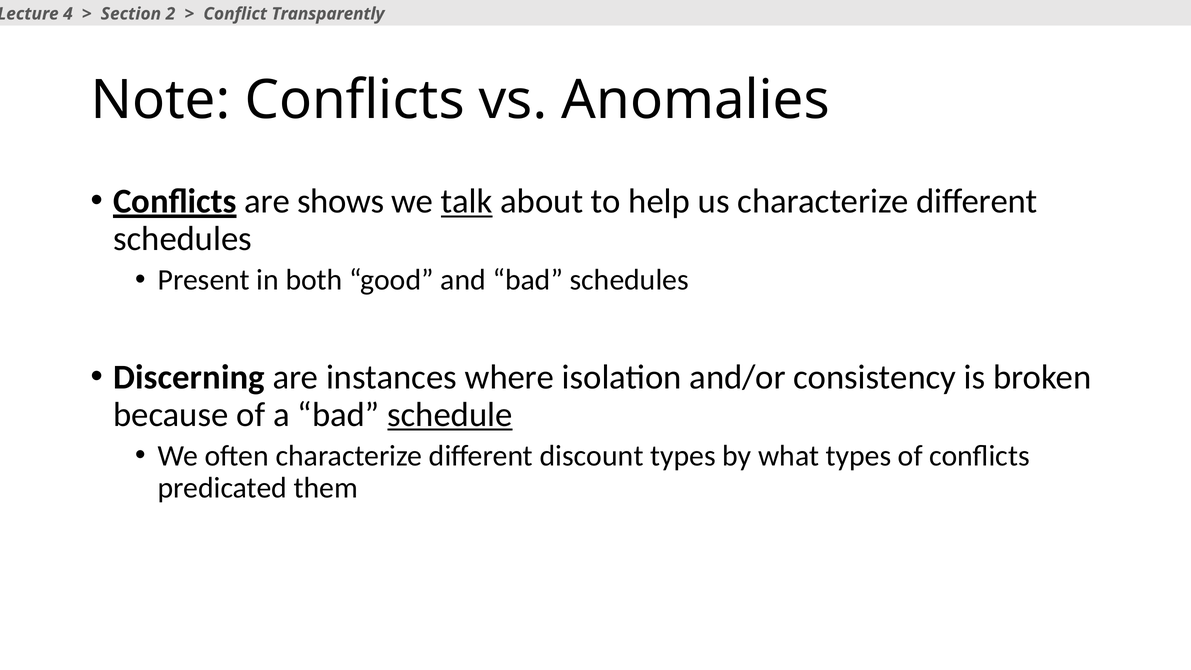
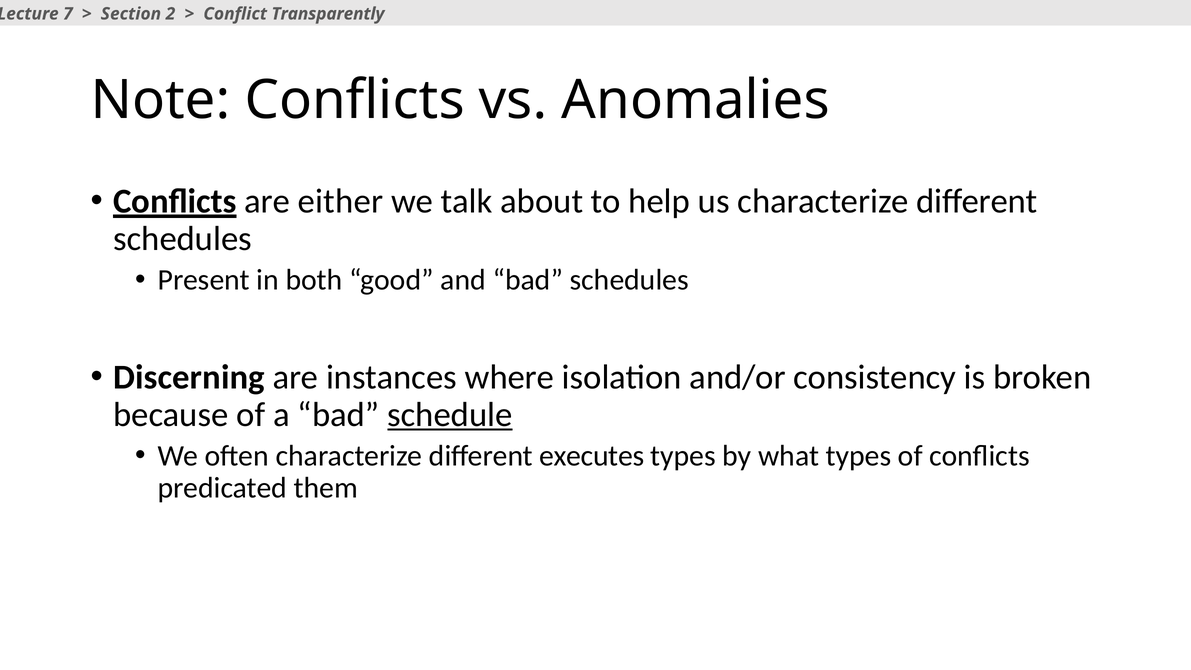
4: 4 -> 7 (68, 14)
shows: shows -> either (340, 201)
talk underline: present -> none (467, 201)
discount: discount -> executes (592, 456)
